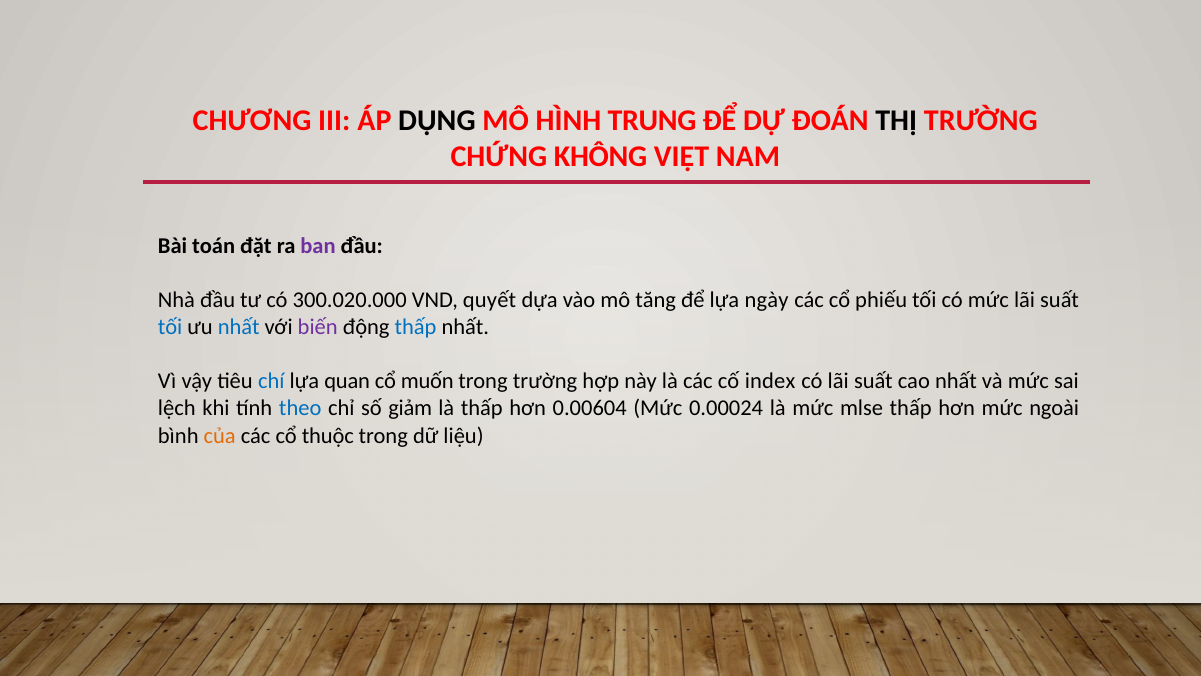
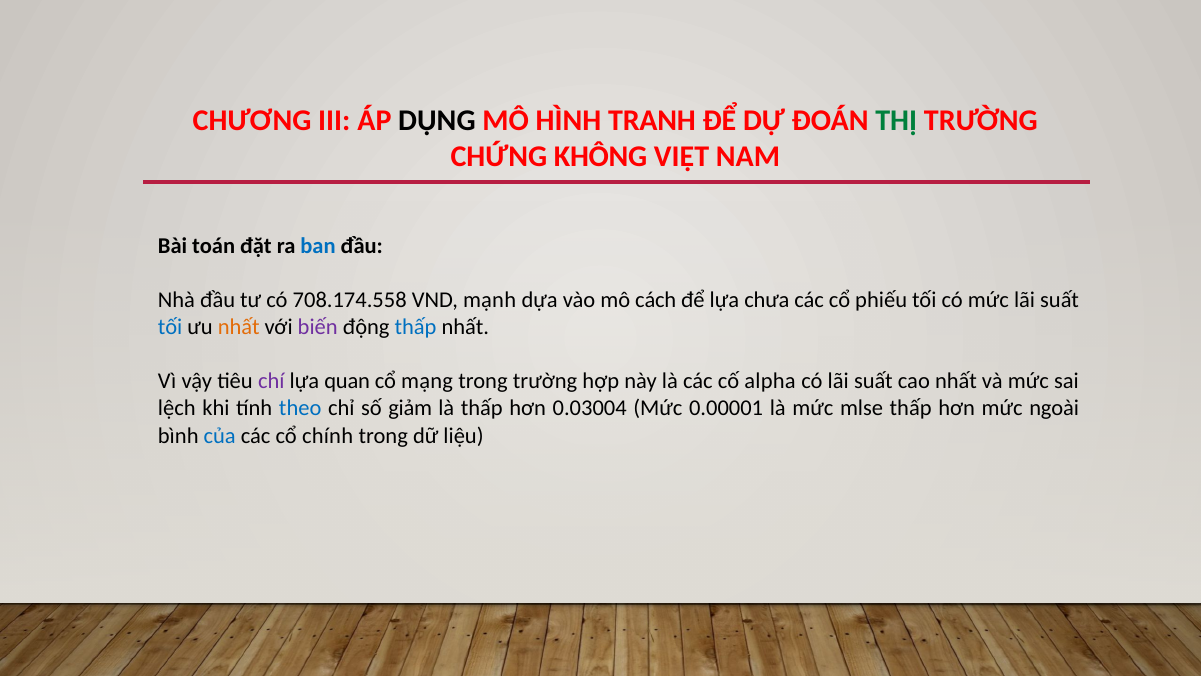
TRUNG: TRUNG -> TRANH (652, 121)
THỊ colour: black -> green (896, 121)
ban colour: purple -> blue (318, 246)
300.020.000: 300.020.000 -> 708.174.558 (350, 300)
quyết: quyết -> mạnh (490, 300)
tăng: tăng -> cách (656, 300)
ngày: ngày -> chưa (767, 300)
nhất colour: blue -> orange (239, 327)
chí colour: blue -> purple (271, 381)
muốn: muốn -> mạng (427, 381)
index: index -> alpha (770, 381)
0.00604: 0.00604 -> 0.03004 (590, 408)
0.00024: 0.00024 -> 0.00001 (726, 408)
của colour: orange -> blue (220, 435)
thuộc: thuộc -> chính (328, 435)
